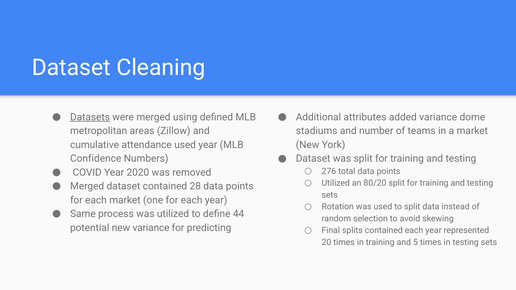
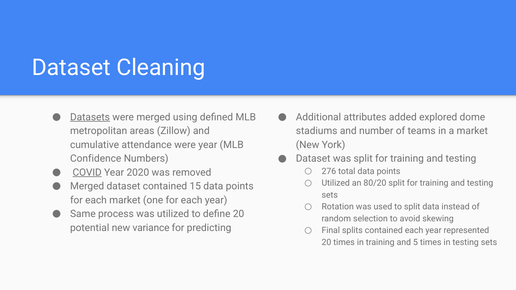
added variance: variance -> explored (438, 117)
attendance used: used -> were (185, 145)
COVID underline: none -> present (87, 173)
28: 28 -> 15 (195, 186)
define 44: 44 -> 20 (239, 214)
